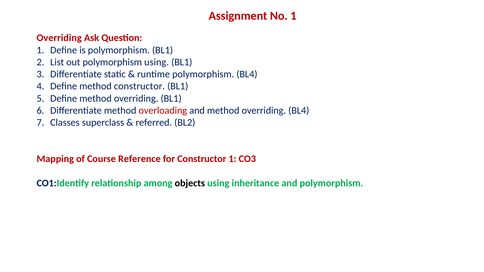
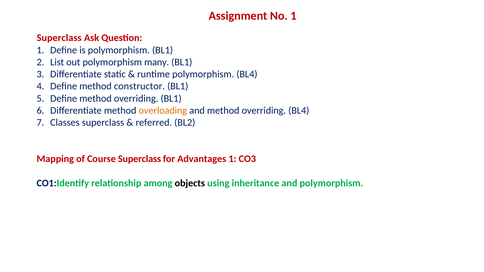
Overriding: Overriding -> Superclass (59, 38)
polymorphism using: using -> many (157, 62)
overloading colour: red -> orange (163, 111)
Course Reference: Reference -> Superclass (139, 159)
for Constructor: Constructor -> Advantages (202, 159)
